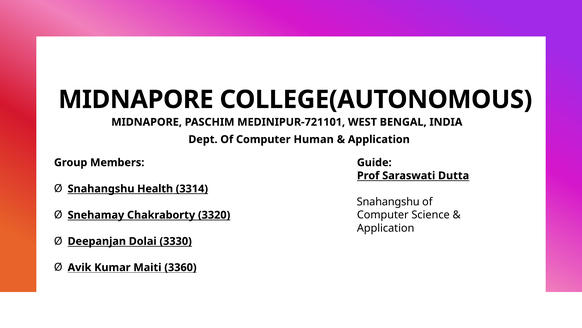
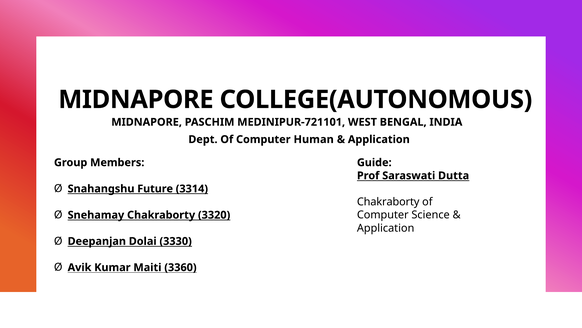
Health: Health -> Future (155, 188)
Snahangshu: Snahangshu -> Chakraborty (388, 202)
